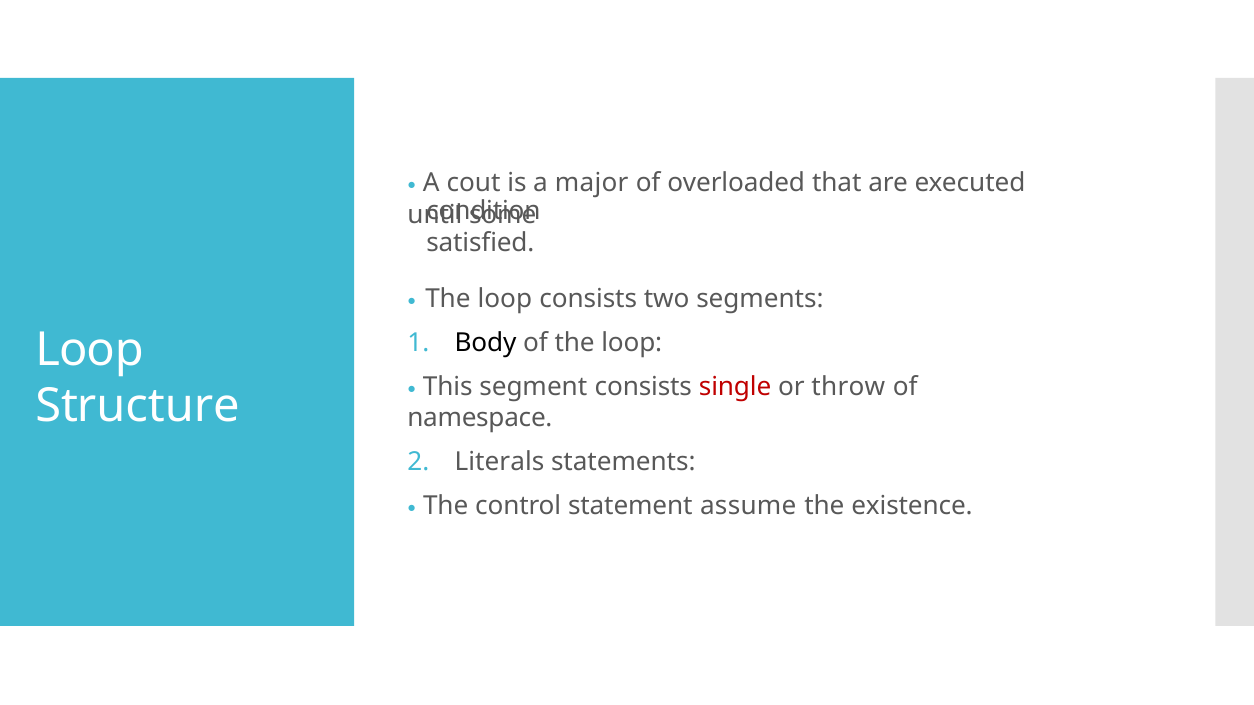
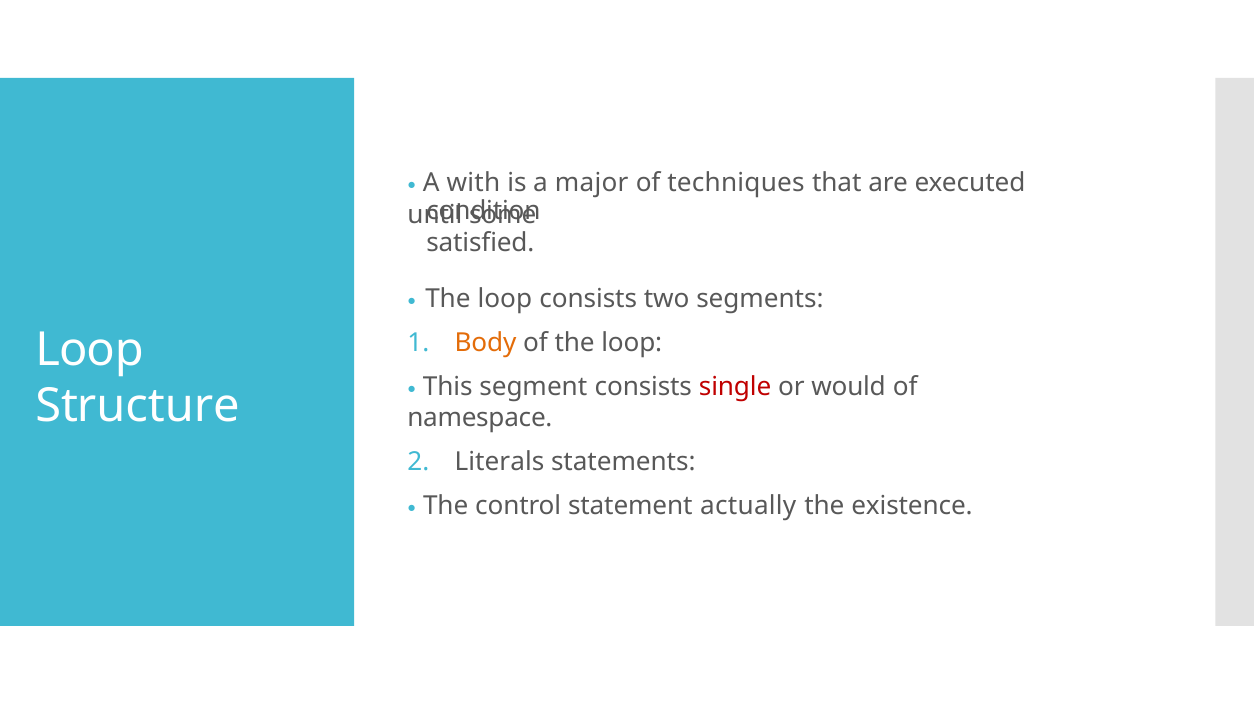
cout: cout -> with (473, 183)
overloaded: overloaded -> techniques (736, 183)
Body colour: black -> orange (485, 343)
throw: throw -> would (849, 387)
assume: assume -> actually (748, 506)
